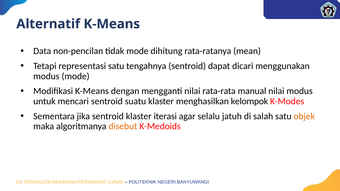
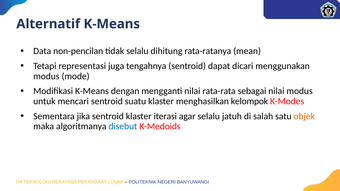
tidak mode: mode -> selalu (137, 51)
representasi satu: satu -> juga (116, 66)
manual: manual -> sebagai (252, 91)
disebut colour: orange -> blue (123, 126)
